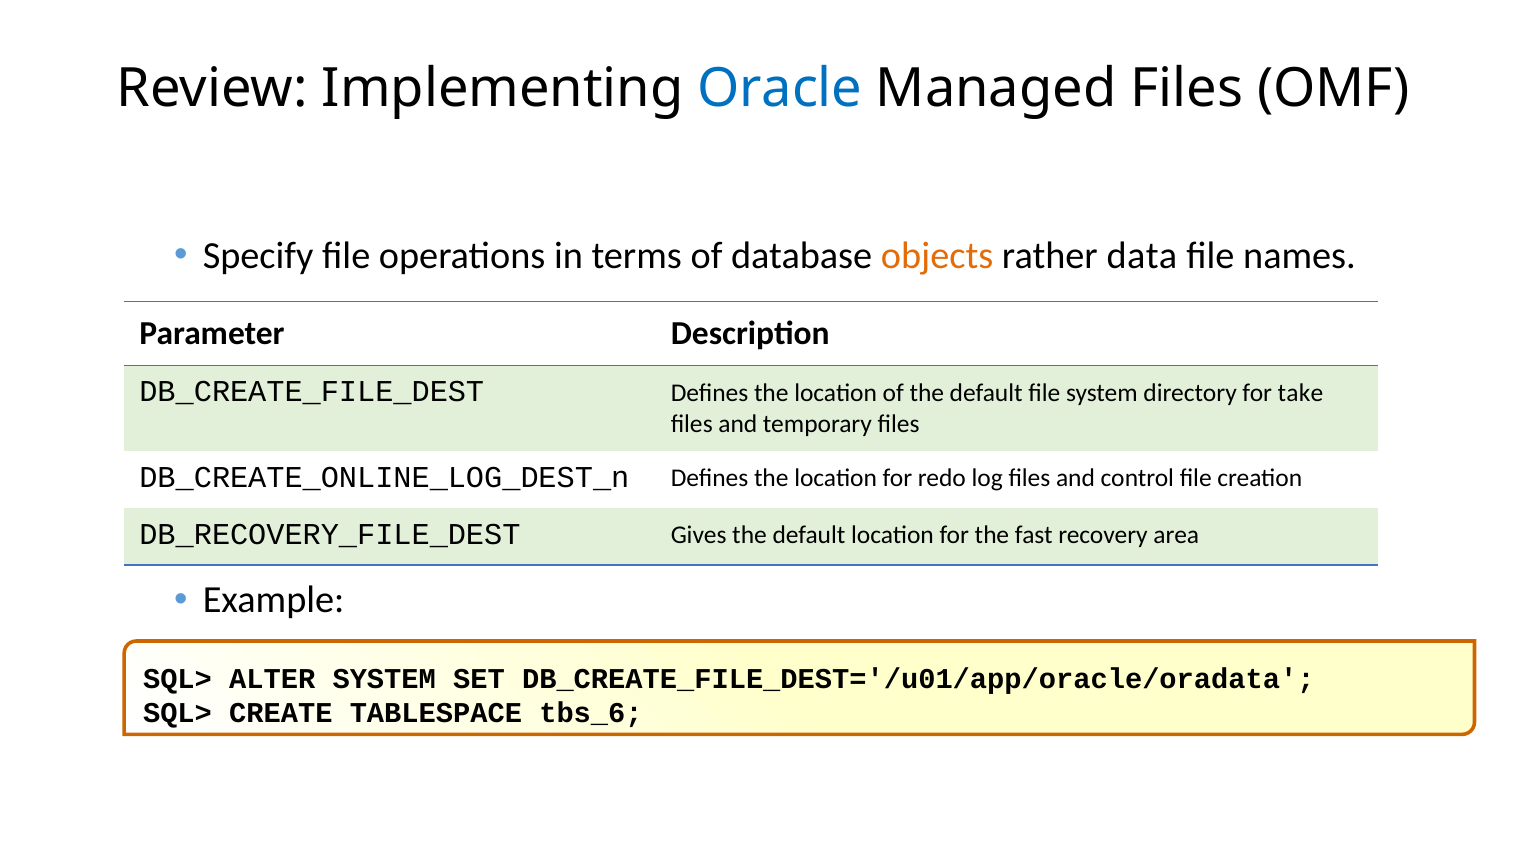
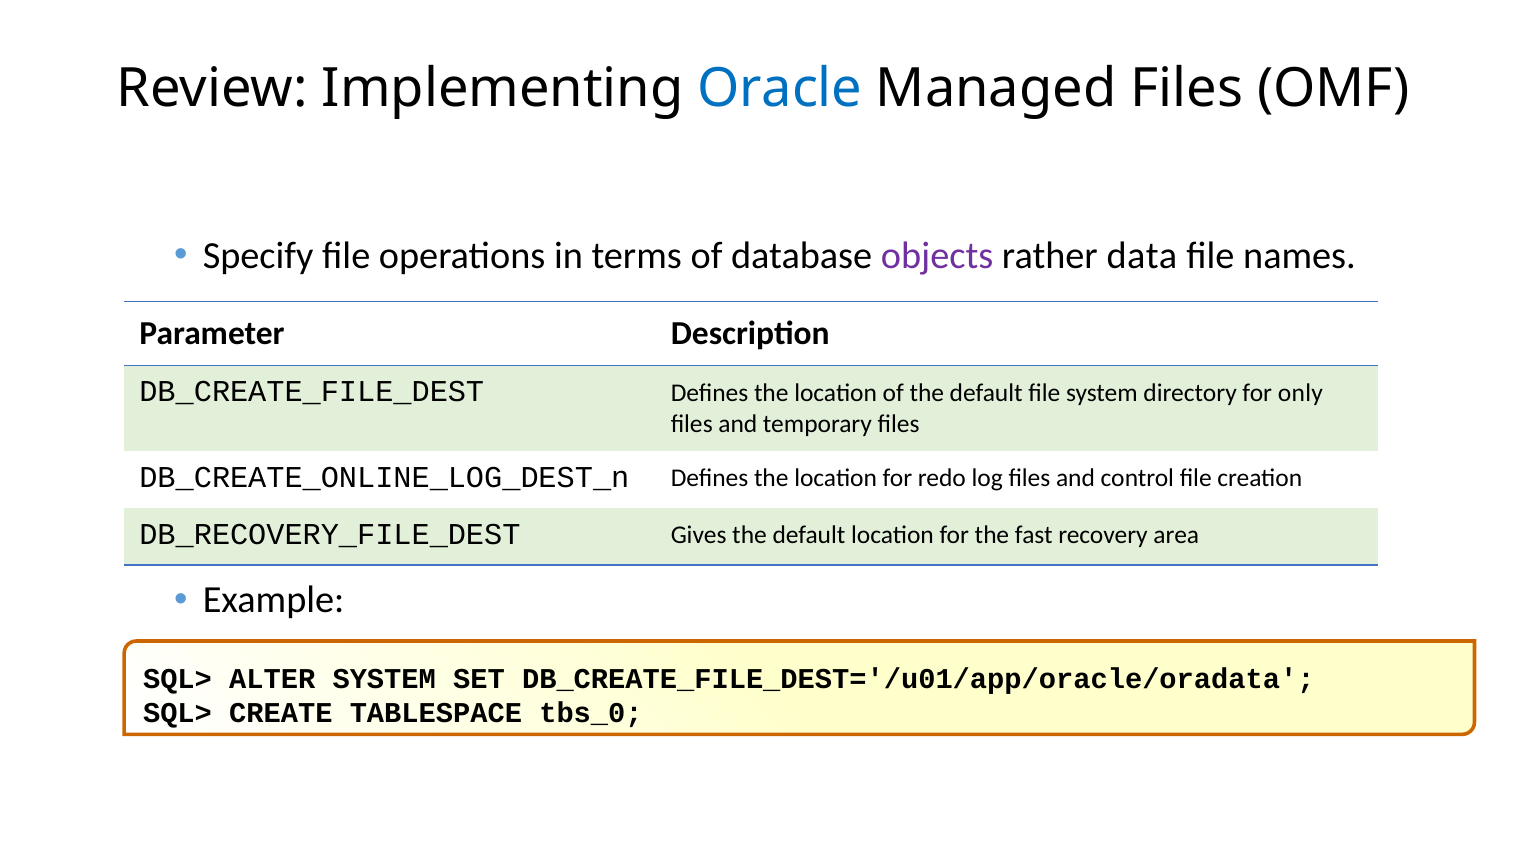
objects colour: orange -> purple (937, 256)
take: take -> only (1300, 393)
tbs_6: tbs_6 -> tbs_0 (591, 714)
